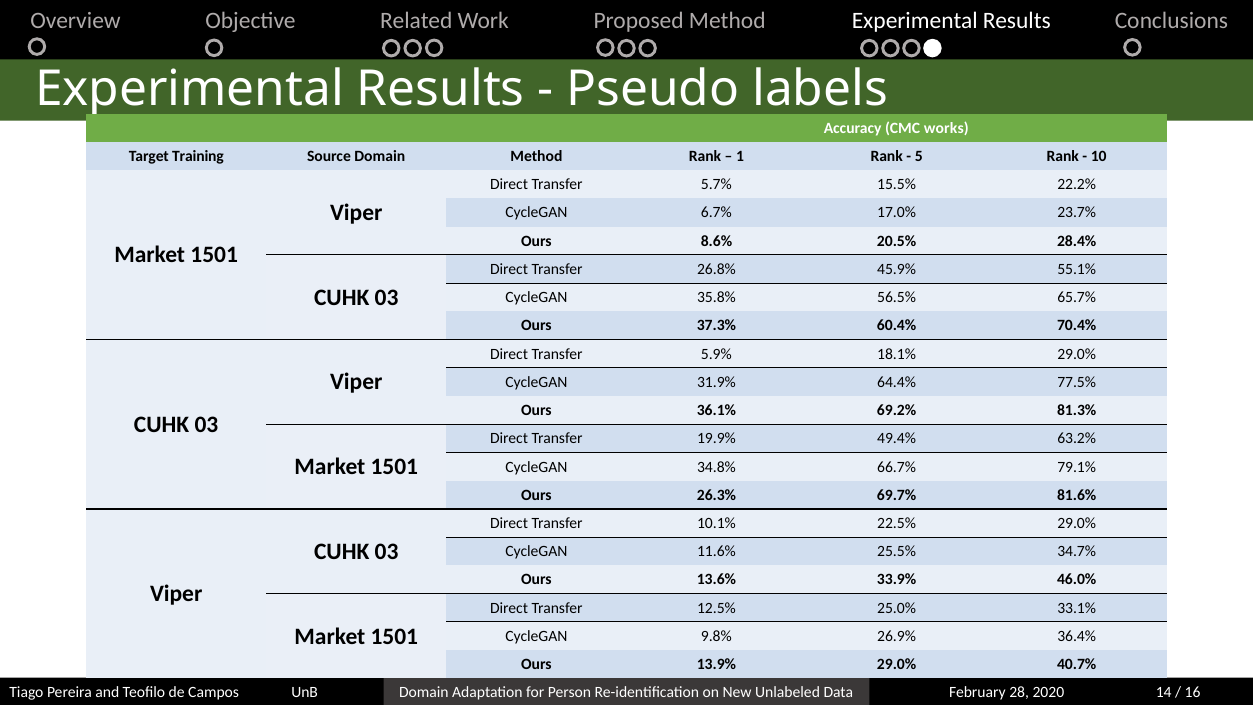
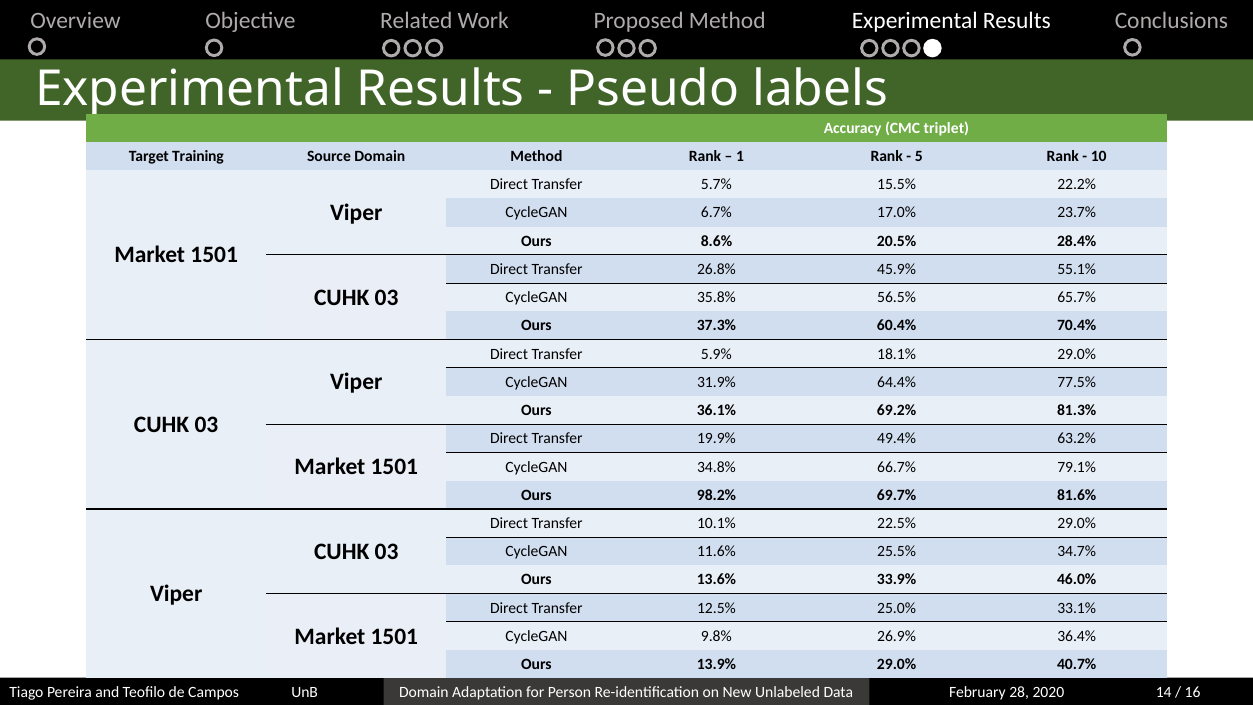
works: works -> triplet (946, 128)
26.3%: 26.3% -> 98.2% (716, 495)
